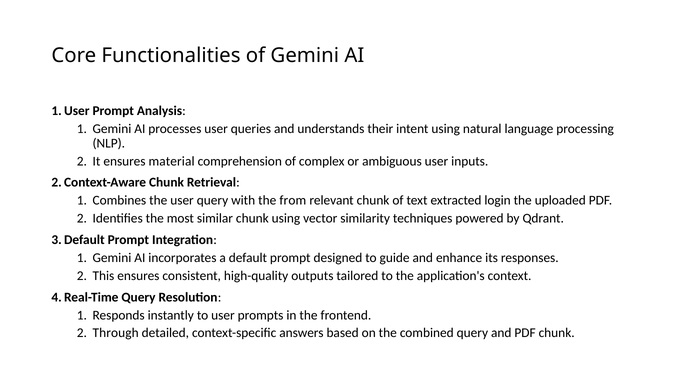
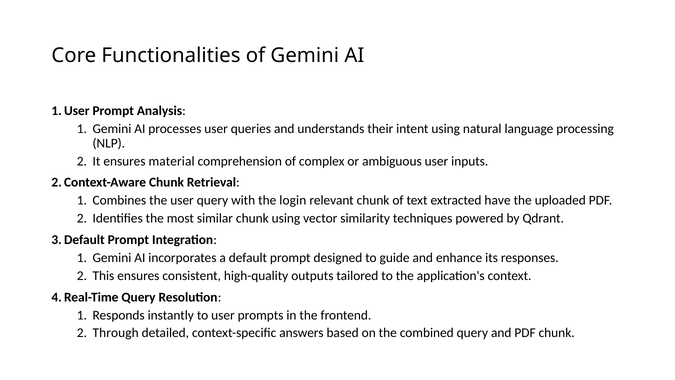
from: from -> login (293, 200)
login: login -> have (498, 200)
